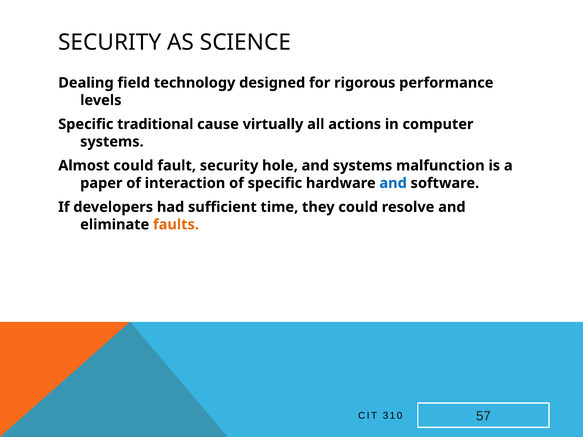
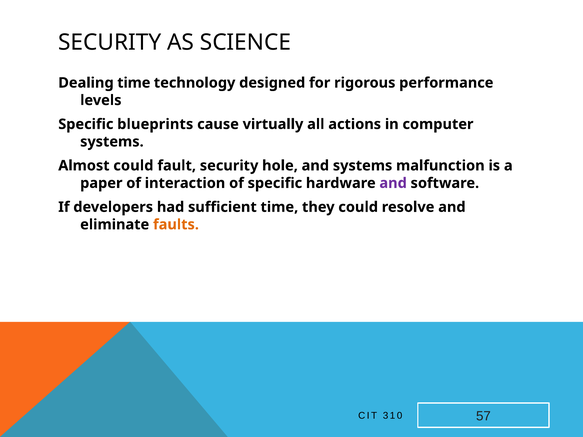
Dealing field: field -> time (134, 83)
traditional: traditional -> blueprints (155, 124)
and colour: blue -> purple (393, 183)
